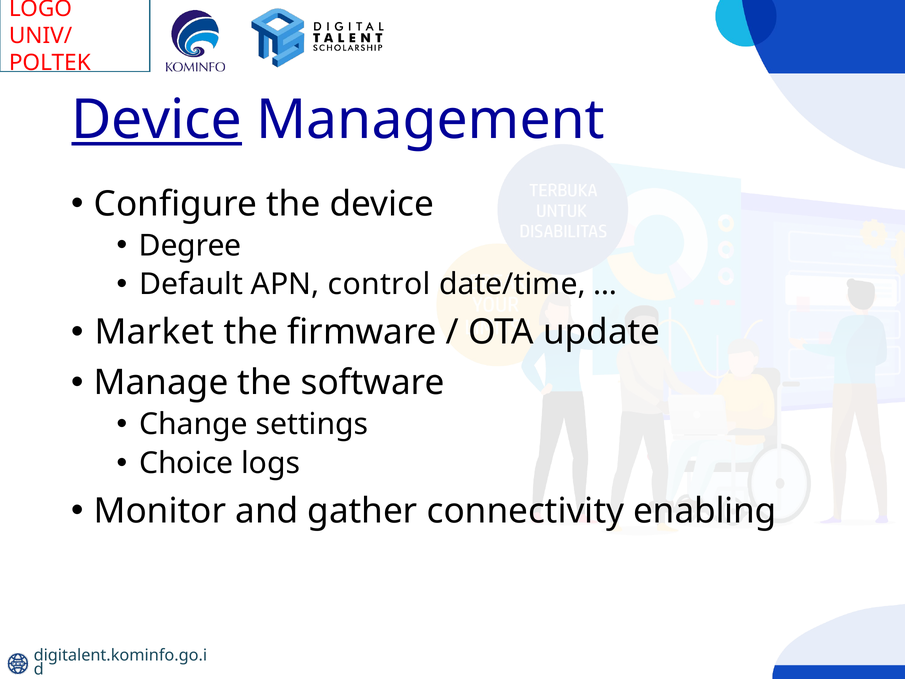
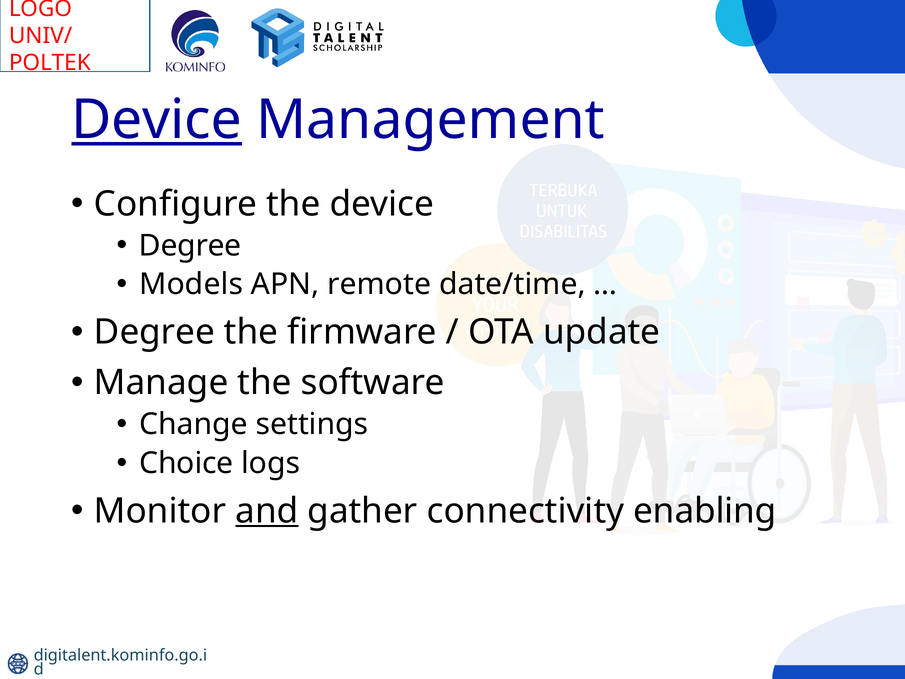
Default: Default -> Models (191, 284)
control: control -> remote (379, 284)
Market: Market -> Degree (154, 332)
and underline: none -> present (267, 511)
